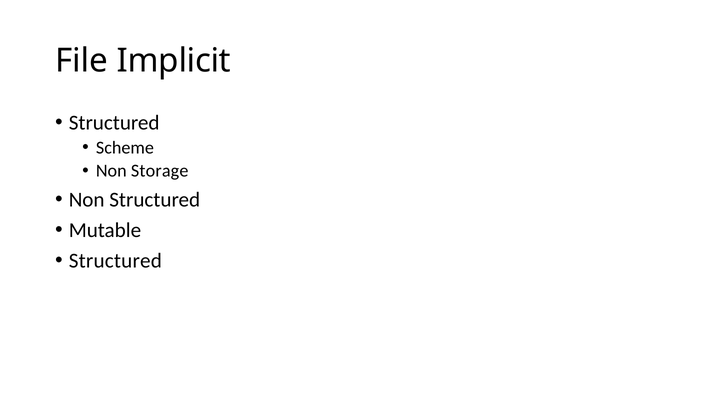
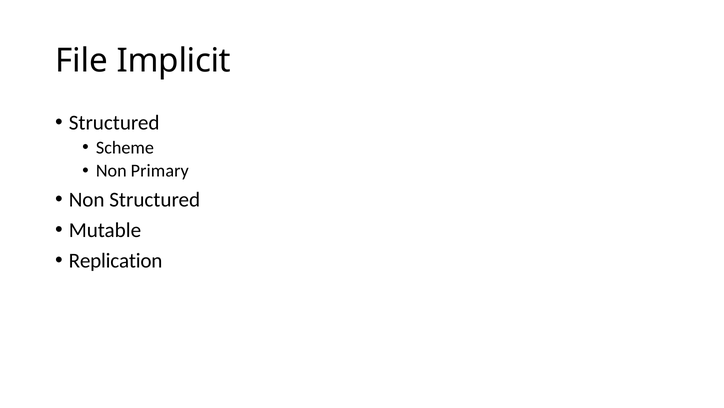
Storage: Storage -> Primary (160, 171)
Structured: Structured -> Replication (116, 260)
